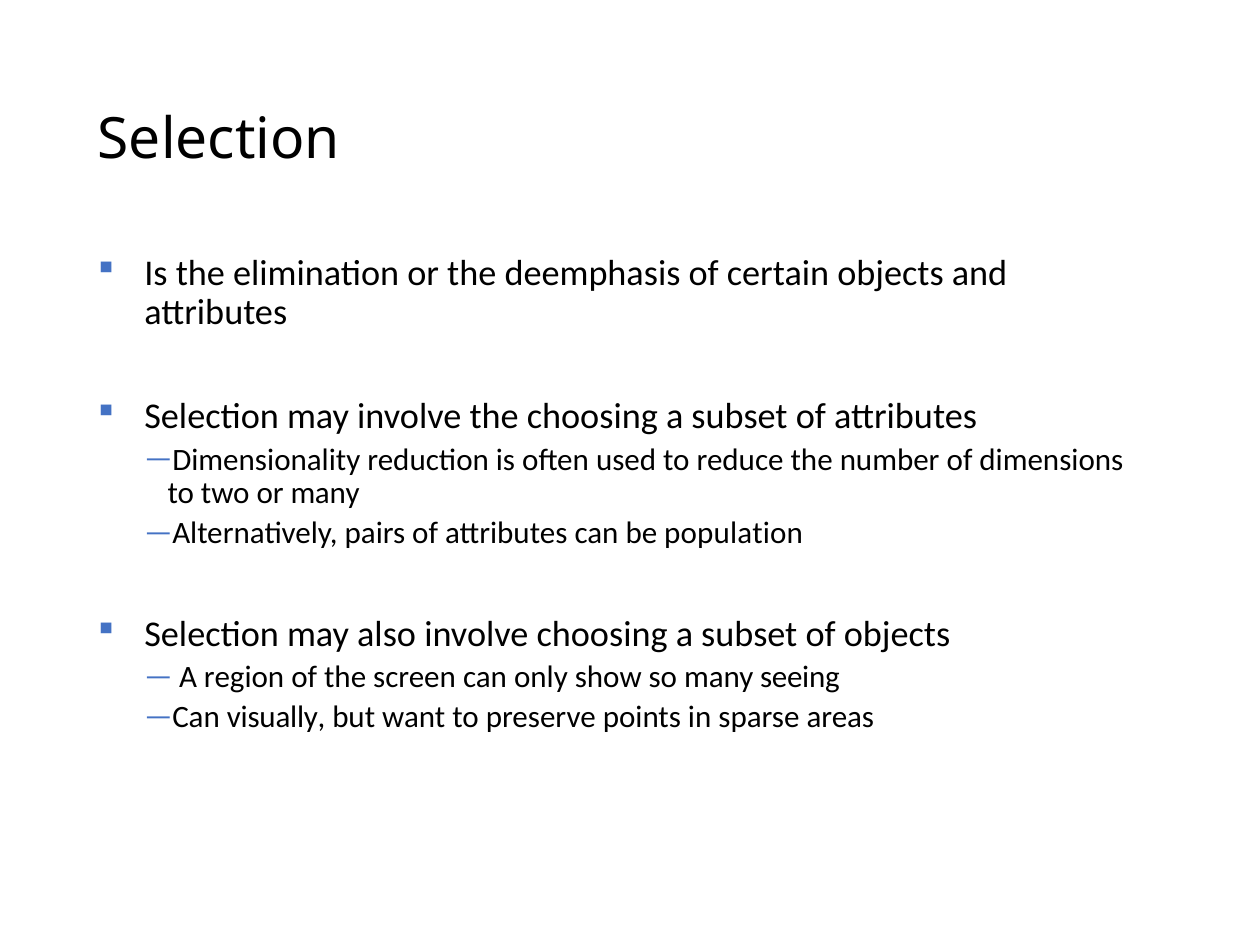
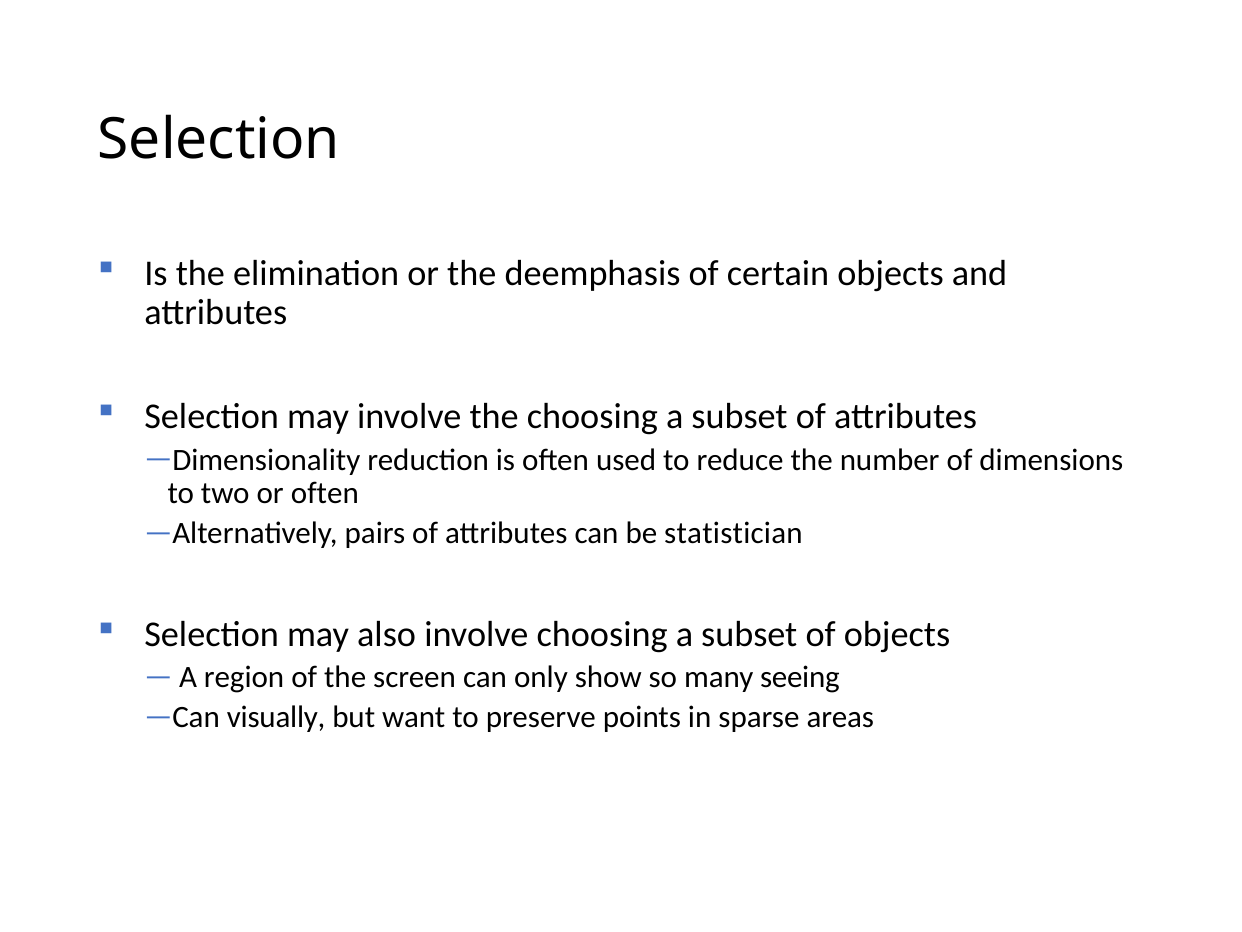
or many: many -> often (325, 493)
population: population -> statistician (733, 533)
